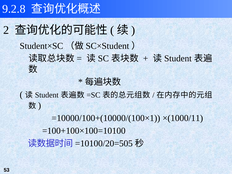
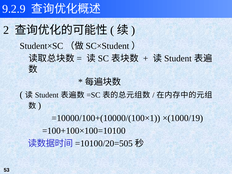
9.2.8: 9.2.8 -> 9.2.9 (14, 9)
×(1000/11: ×(1000/11 -> ×(1000/19 (183, 118)
